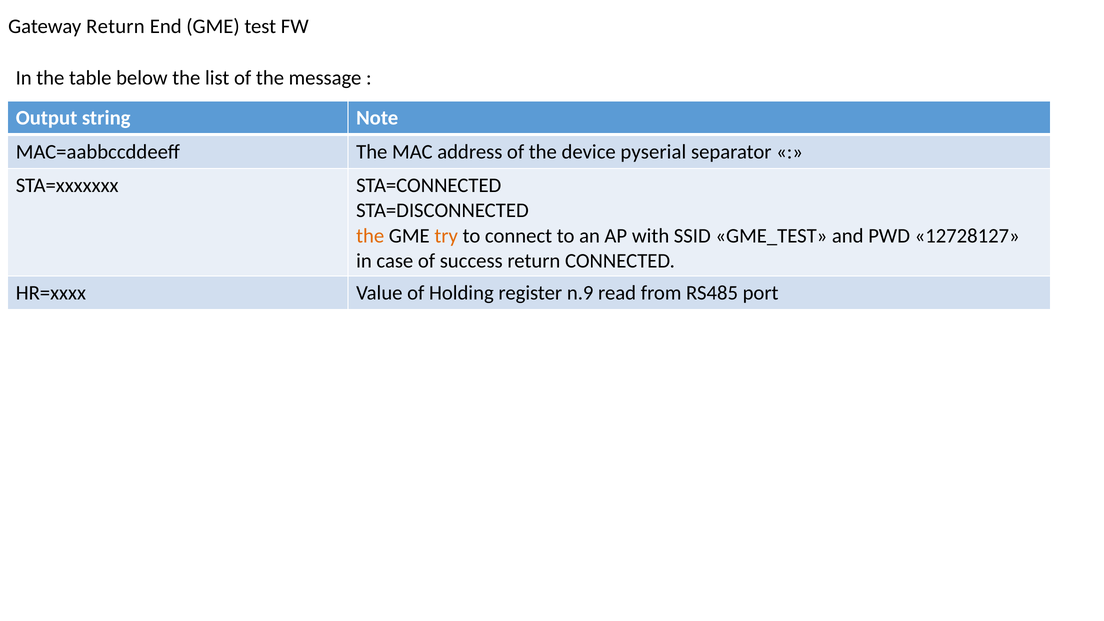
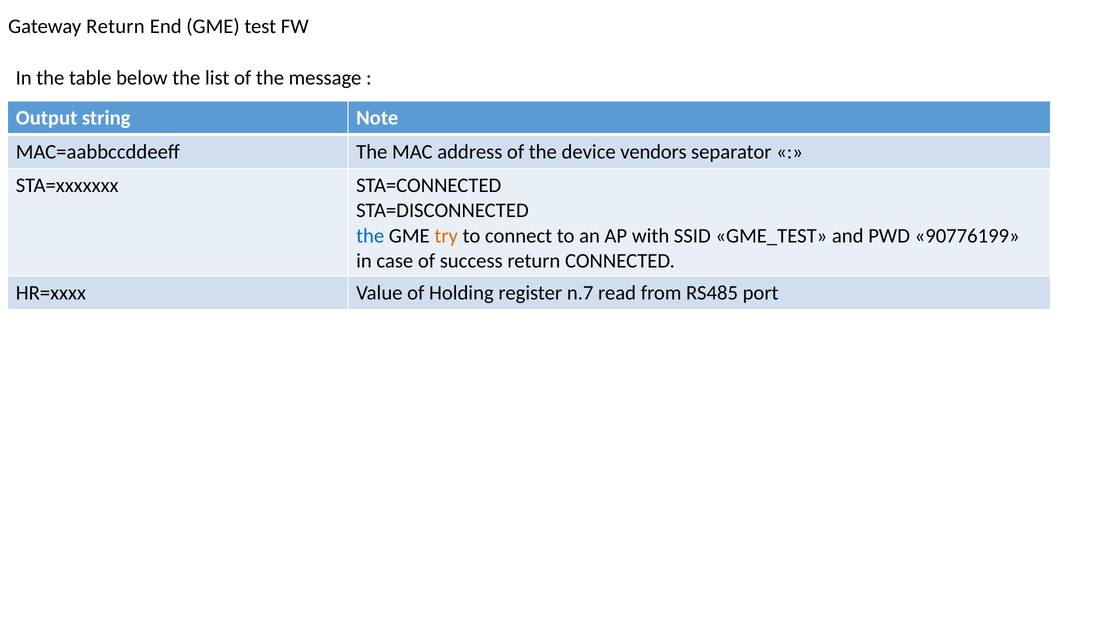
pyserial: pyserial -> vendors (654, 152)
the colour: orange -> blue (370, 236)
12728127: 12728127 -> 90776199 (967, 236)
n.9: n.9 -> n.7 (580, 293)
